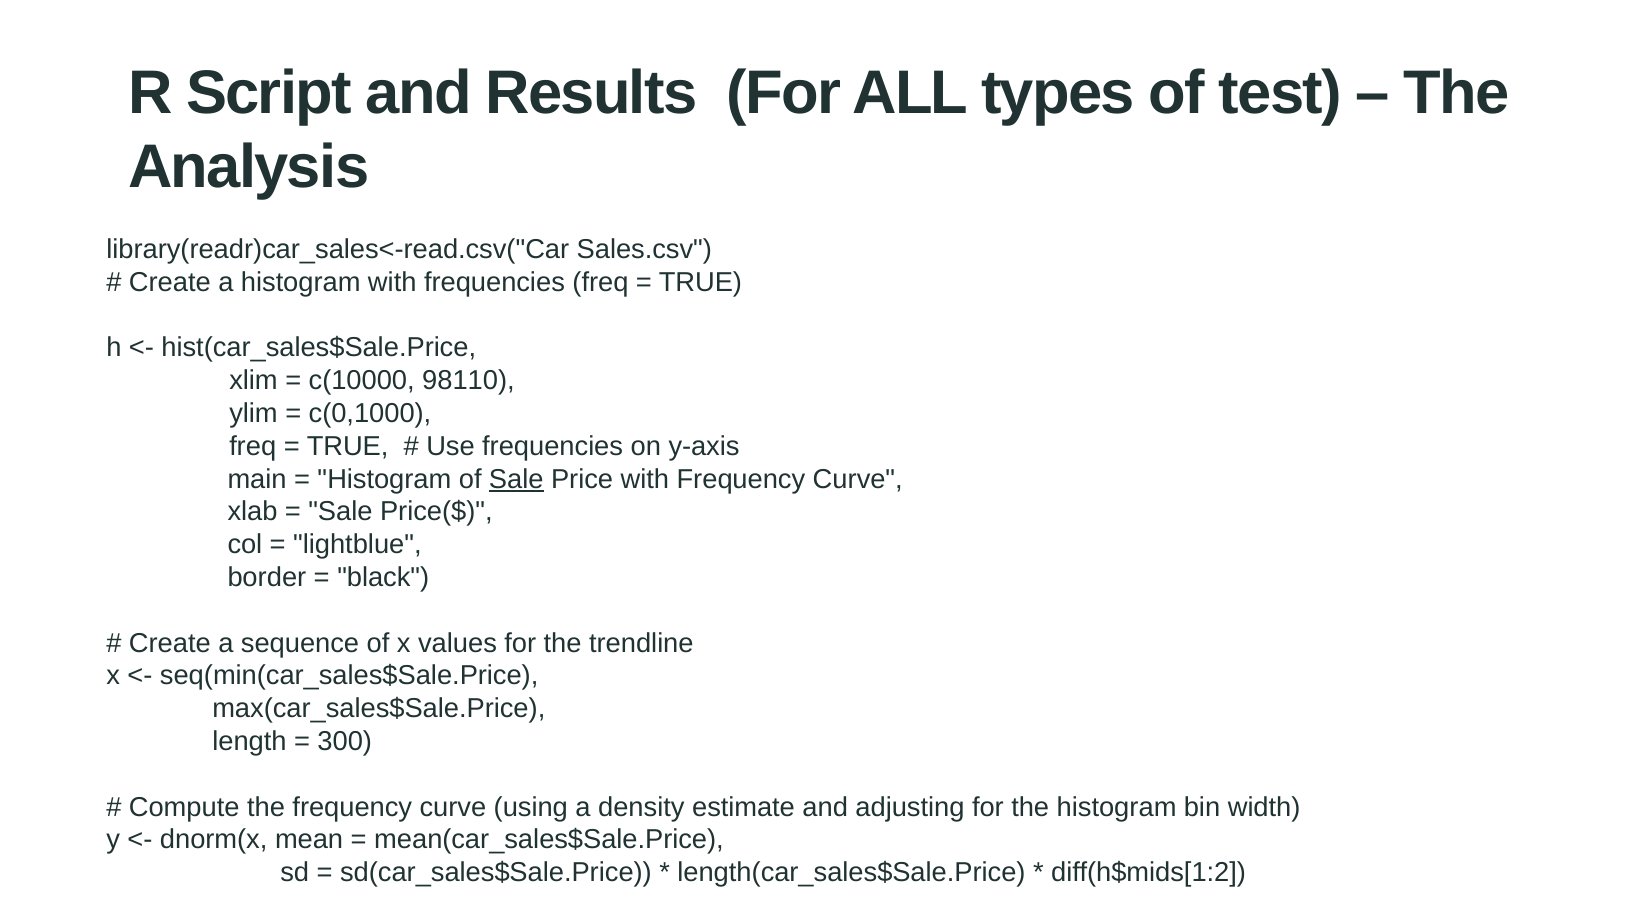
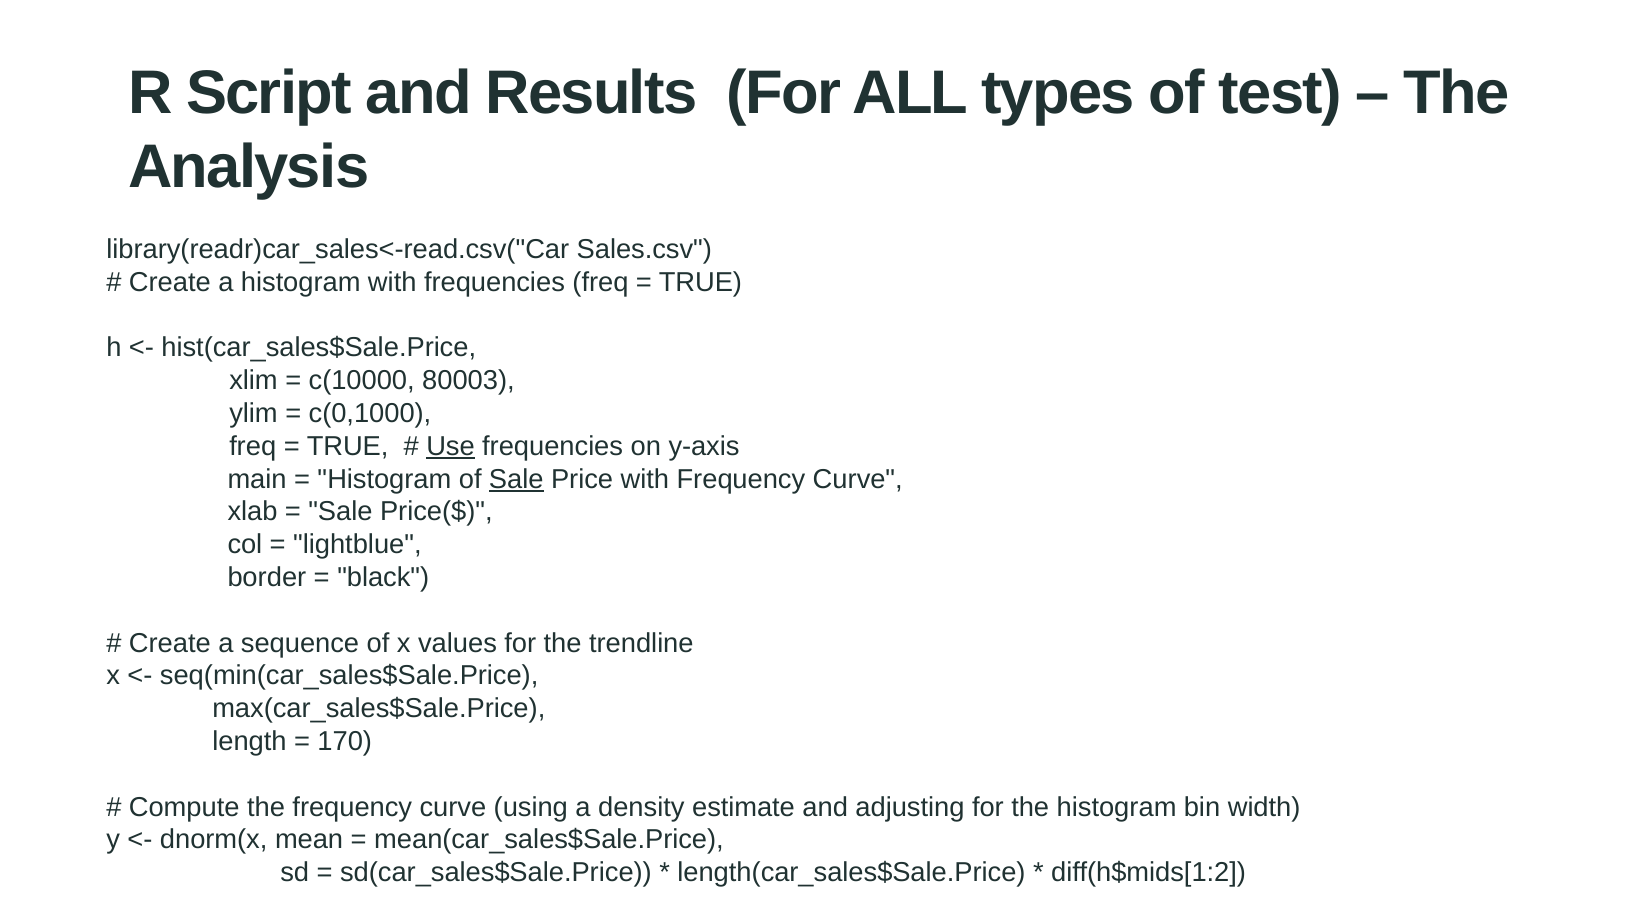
98110: 98110 -> 80003 (468, 380)
Use underline: none -> present (450, 446)
300: 300 -> 170 (345, 741)
